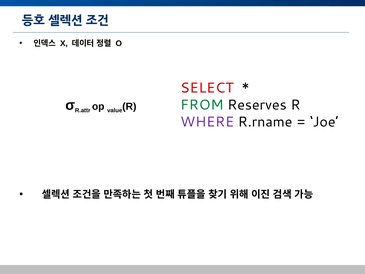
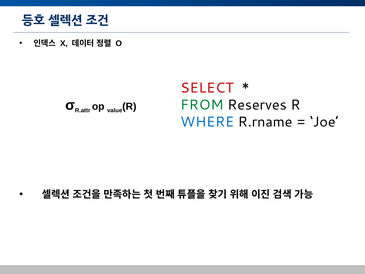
WHERE colour: purple -> blue (207, 122)
